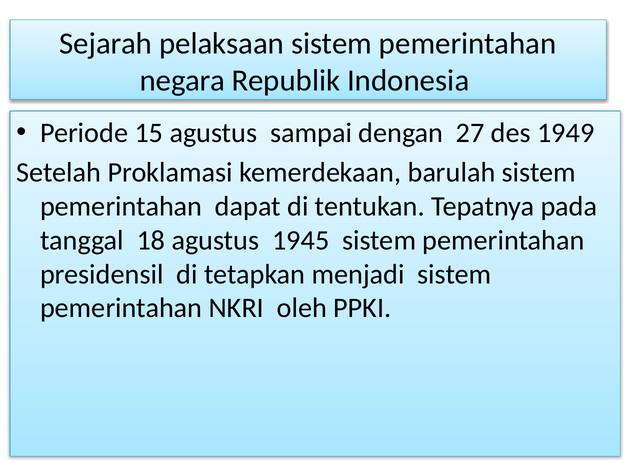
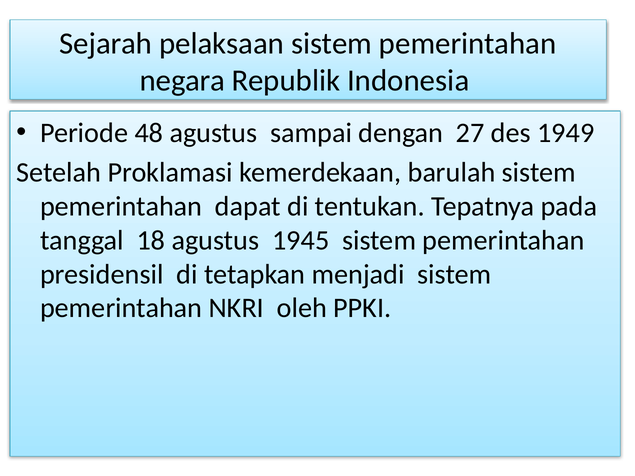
15: 15 -> 48 (149, 133)
